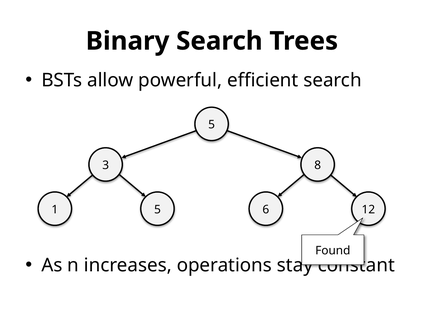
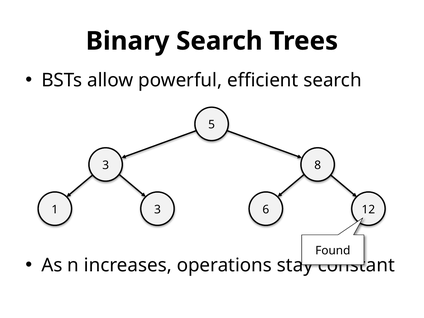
1 5: 5 -> 3 (157, 209)
